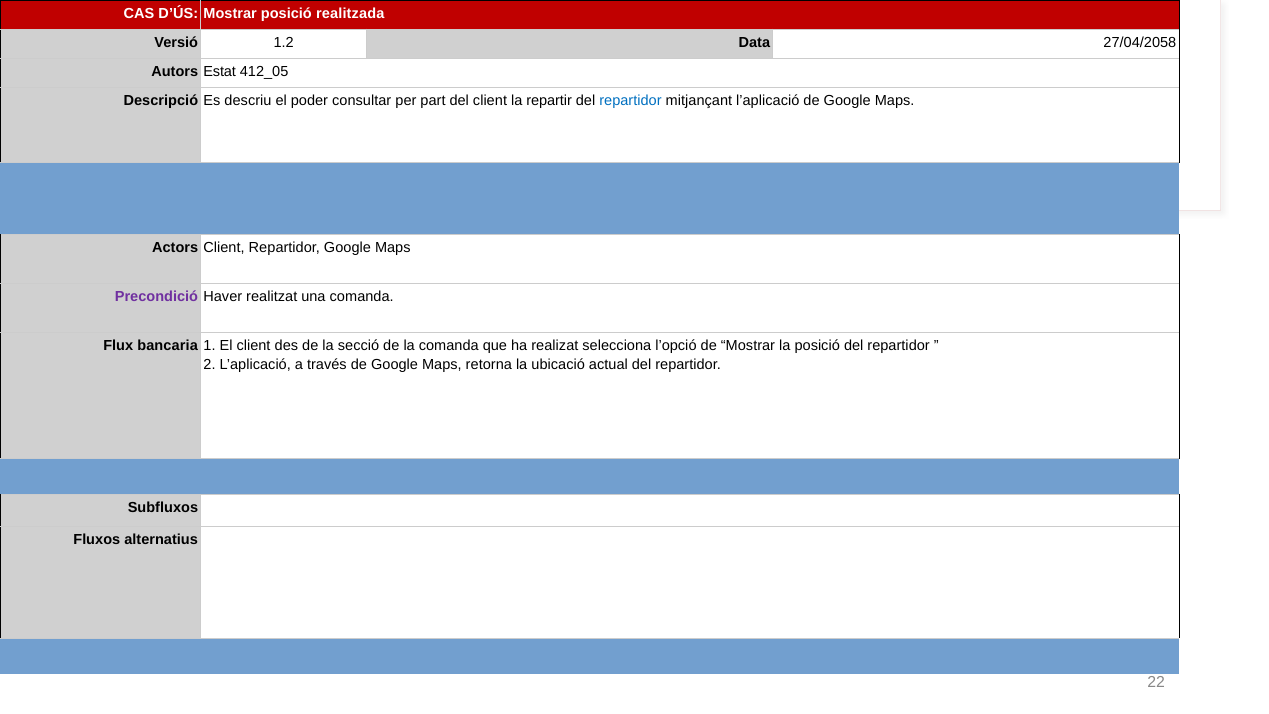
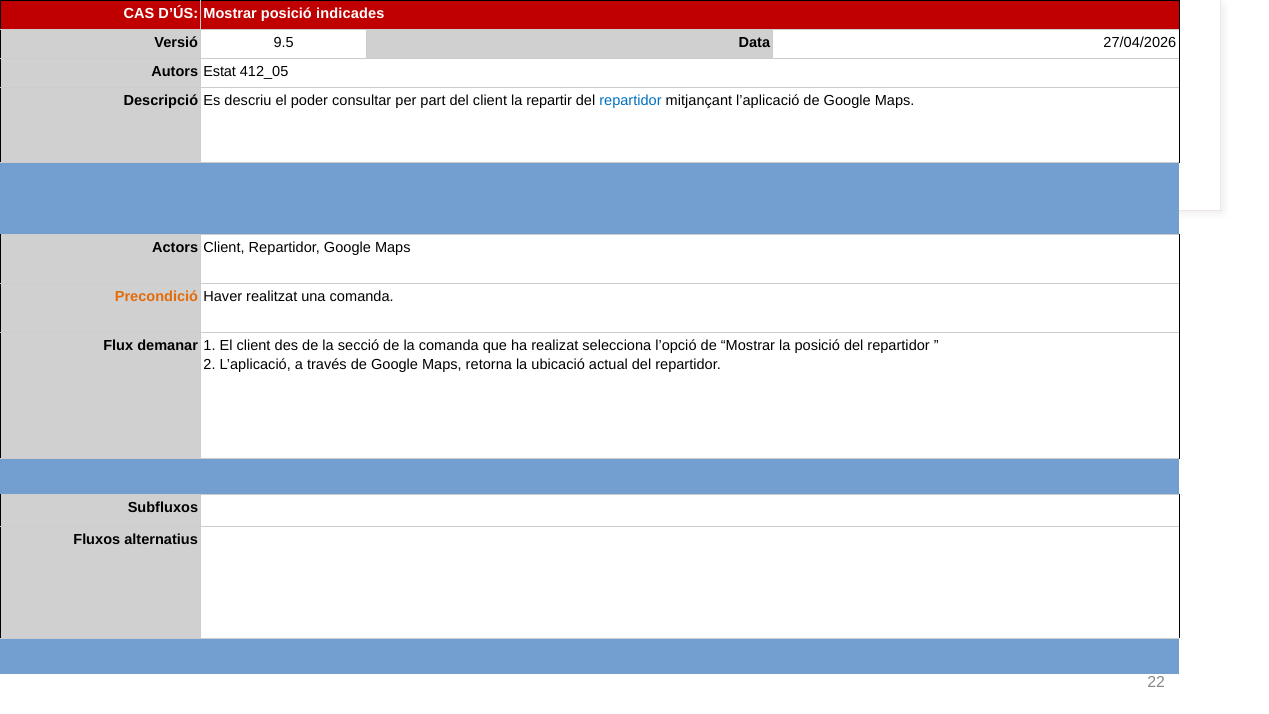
realitzada: realitzada -> indicades (350, 13)
1.2: 1.2 -> 9.5 (284, 42)
27/04/2058: 27/04/2058 -> 27/04/2026 (1140, 42)
Precondició colour: purple -> orange (156, 296)
bancaria: bancaria -> demanar (168, 346)
